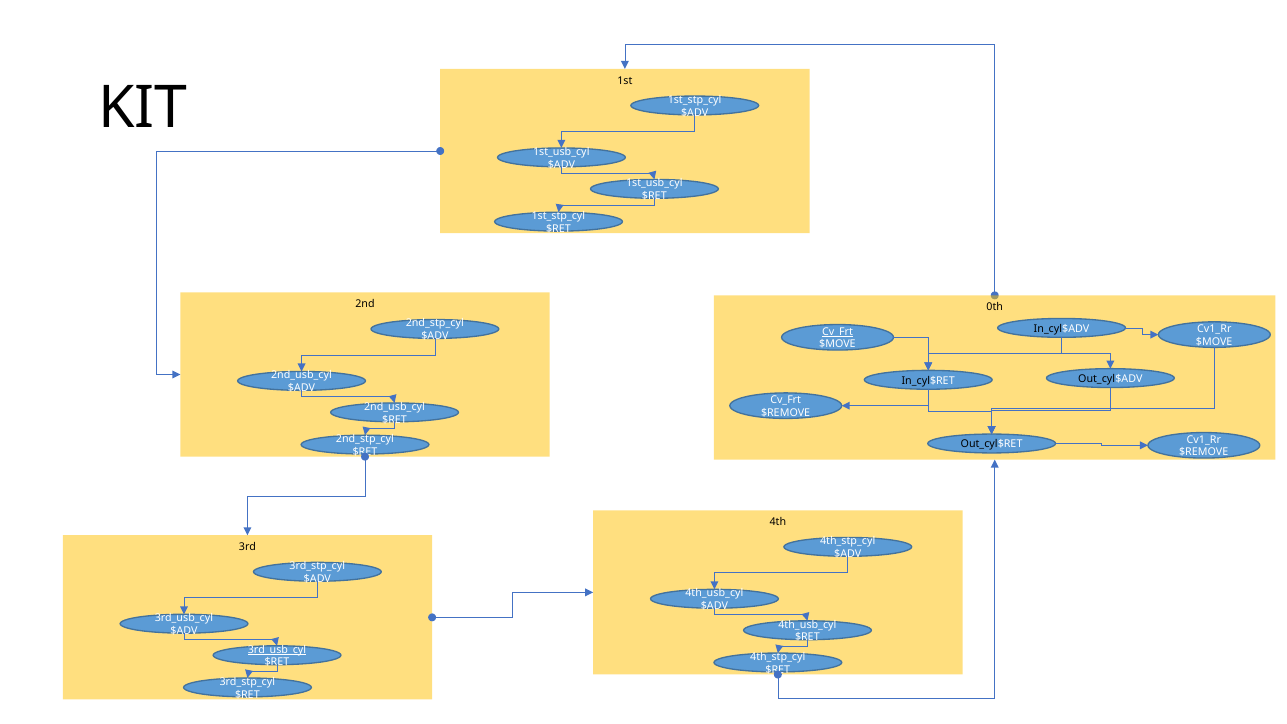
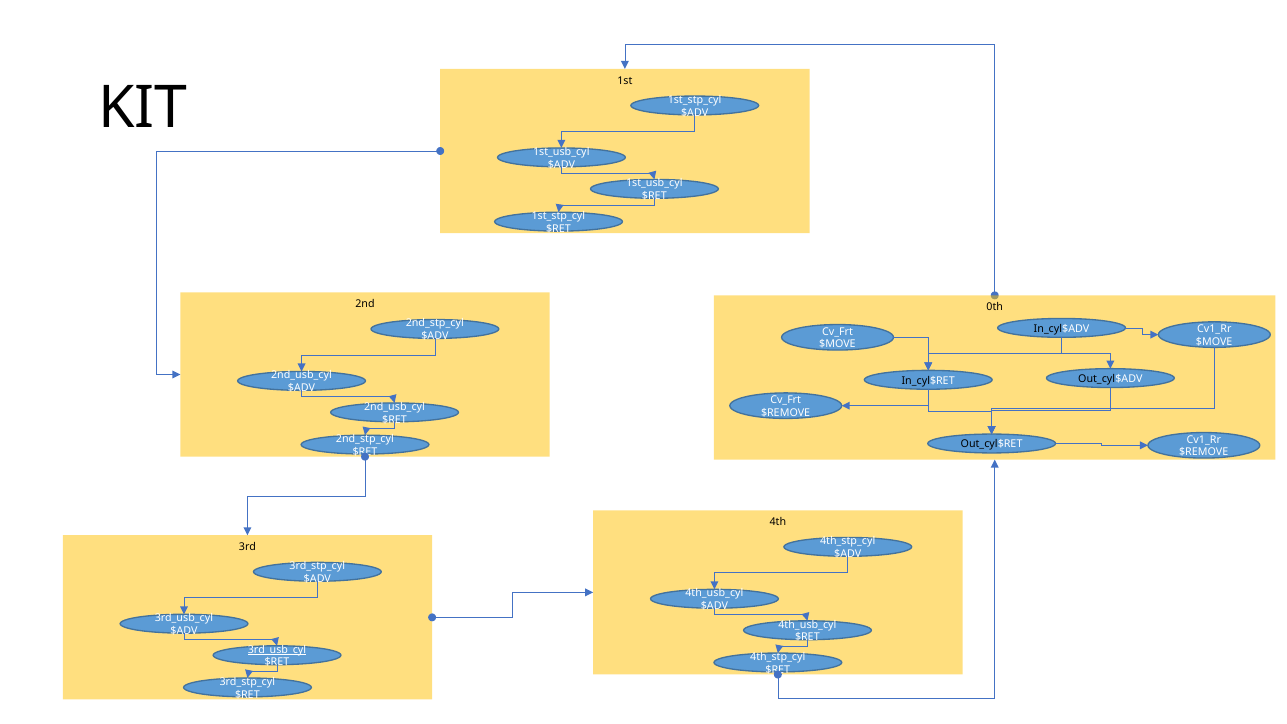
Cv_Frt underline: present -> none (837, 332)
